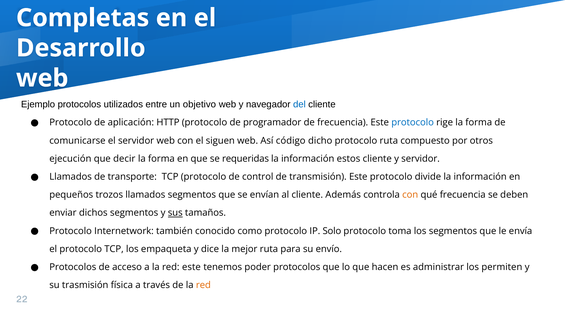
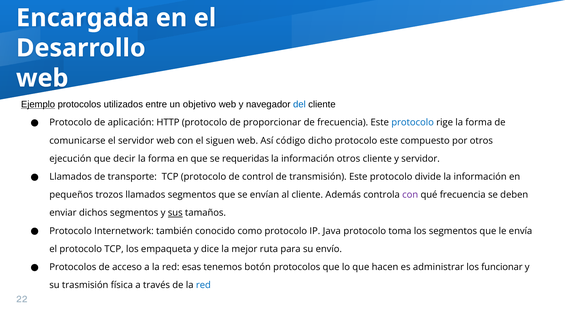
Completas: Completas -> Encargada (83, 18)
Ejemplo underline: none -> present (38, 105)
programador: programador -> proporcionar (272, 123)
protocolo ruta: ruta -> este (389, 141)
información estos: estos -> otros (348, 159)
con colour: orange -> purple (410, 195)
Solo: Solo -> Java (332, 231)
red este: este -> esas (191, 267)
poder: poder -> botón (258, 267)
permiten: permiten -> funcionar (502, 267)
red colour: orange -> blue (203, 286)
